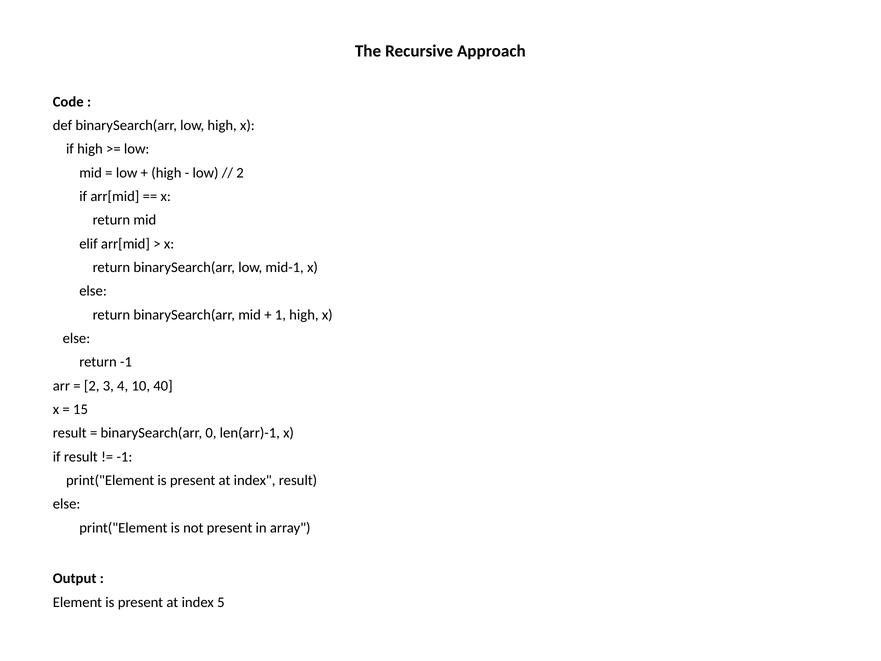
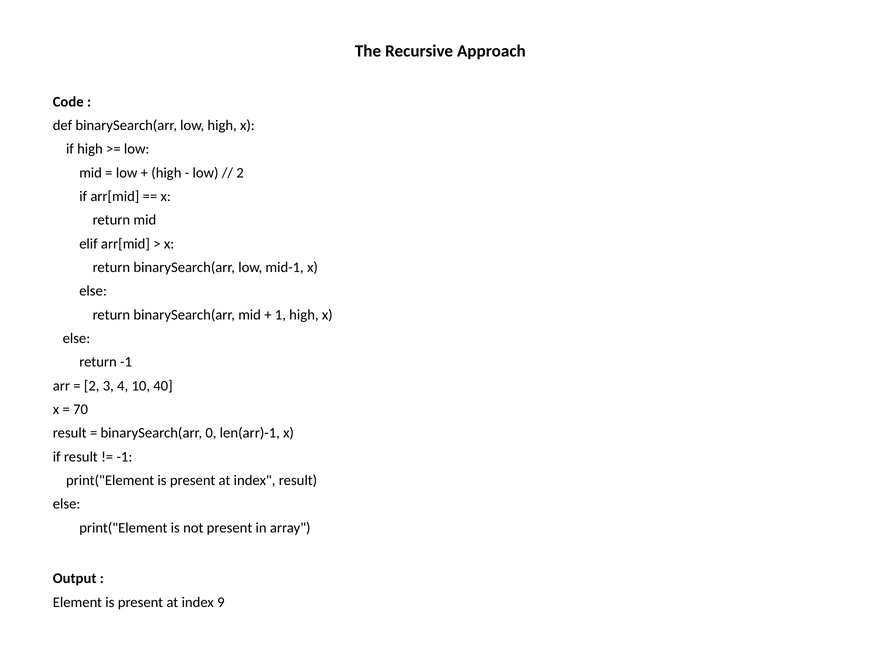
15: 15 -> 70 (81, 409)
5: 5 -> 9 (221, 602)
